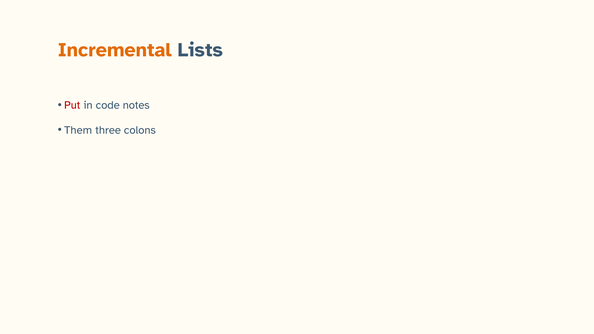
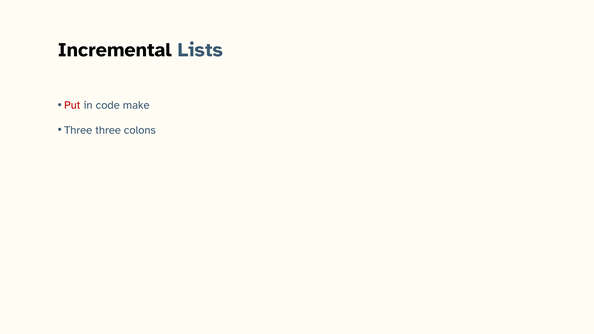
Incremental colour: orange -> black (115, 50)
notes: notes -> make (136, 105)
Them: Them -> Three (78, 130)
